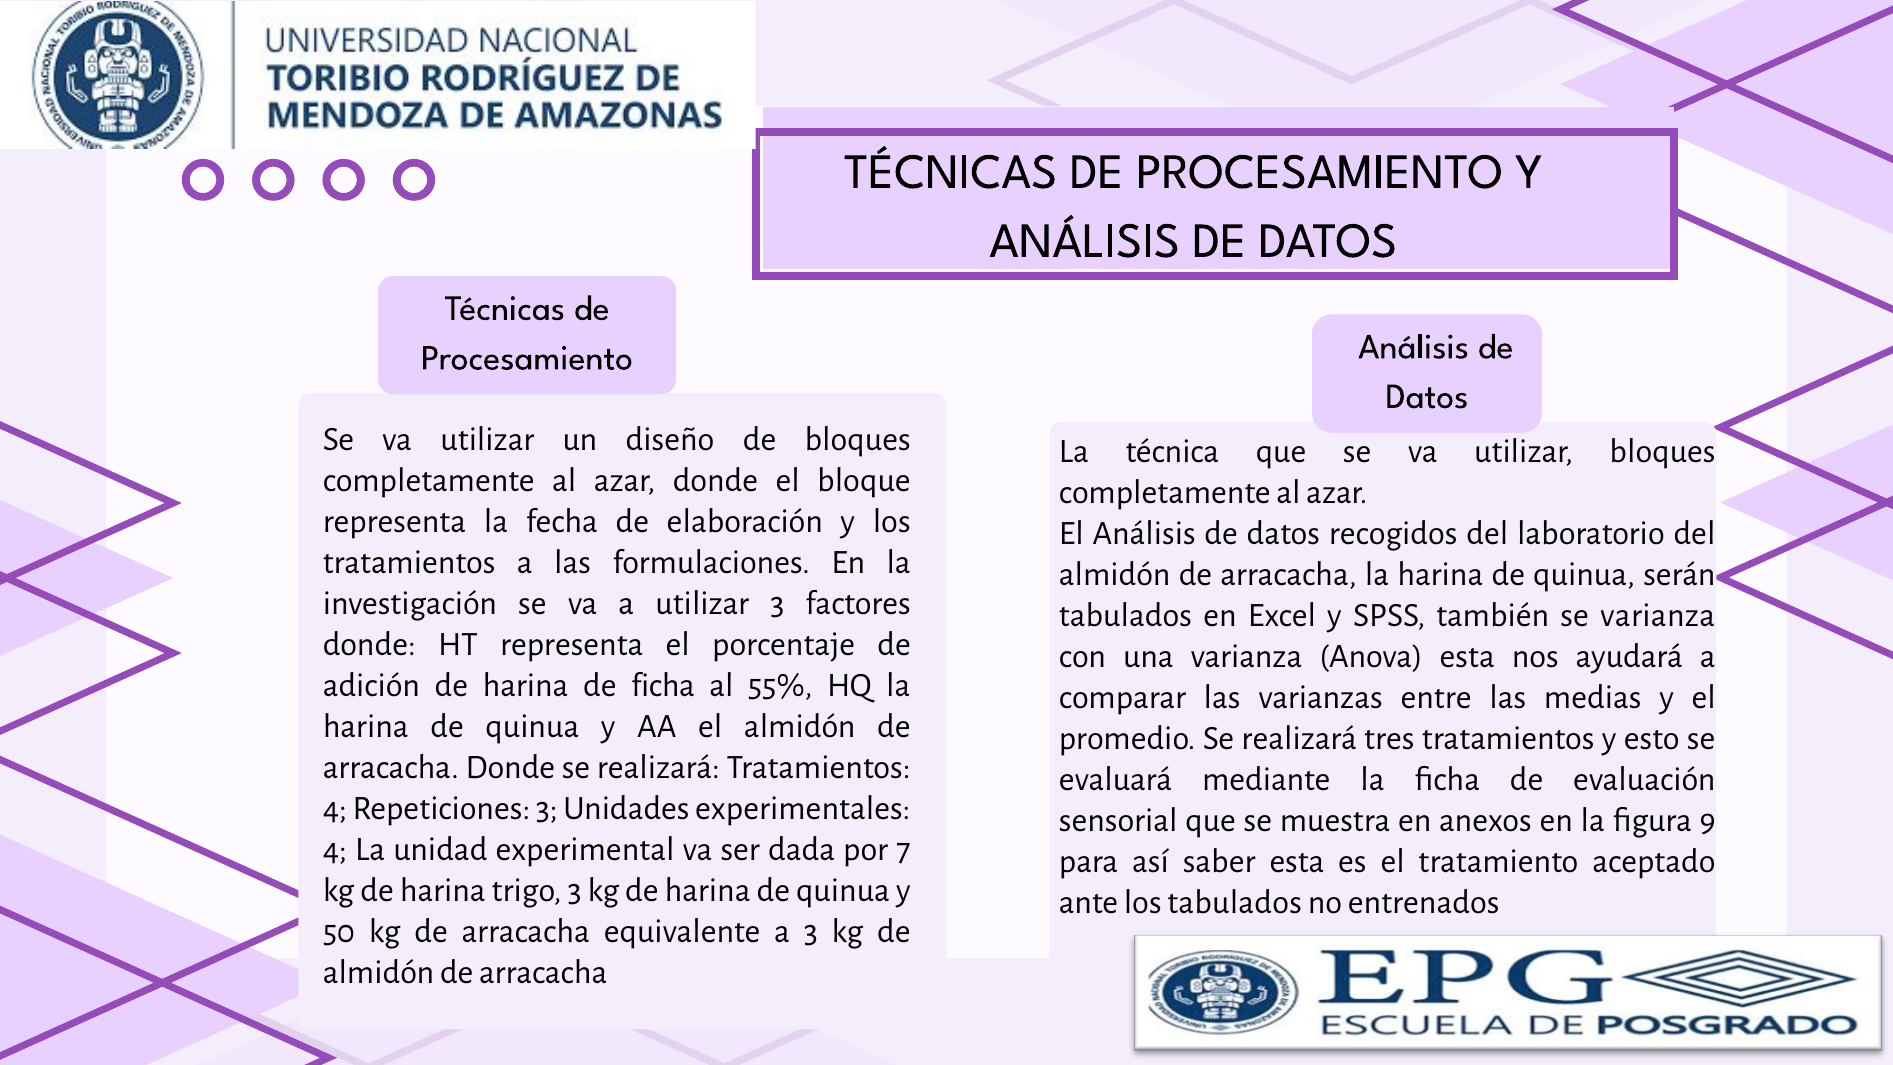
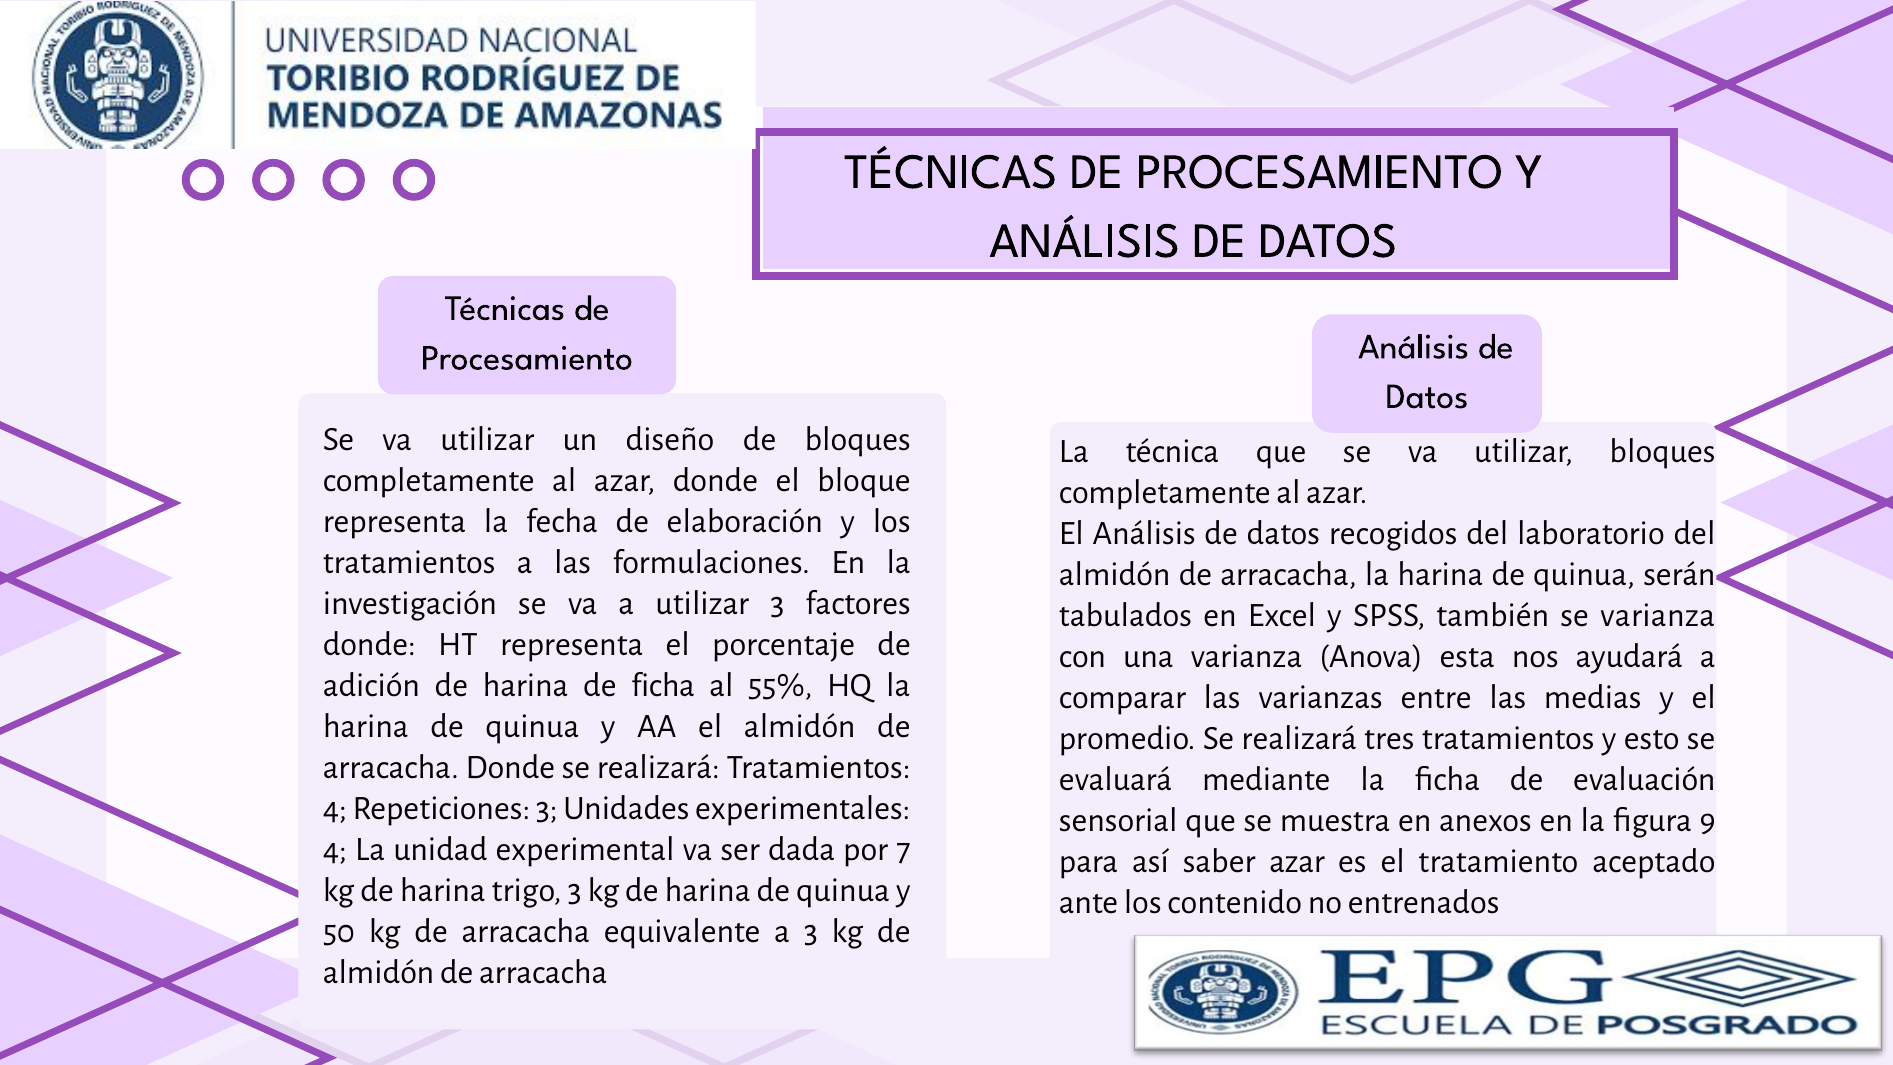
saber esta: esta -> azar (1297, 861)
los tabulados: tabulados -> contenido (1235, 902)
